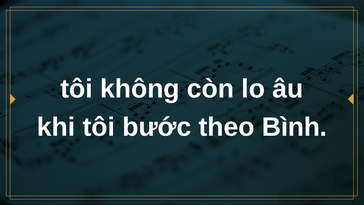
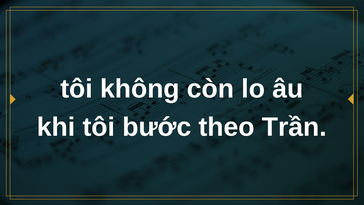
Bình: Bình -> Trần (294, 127)
